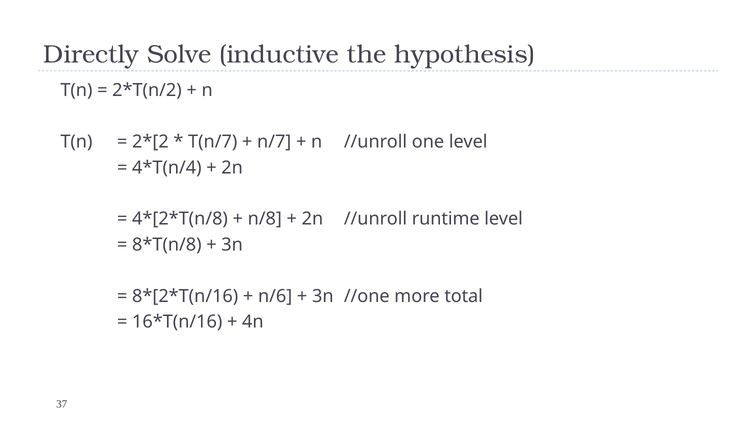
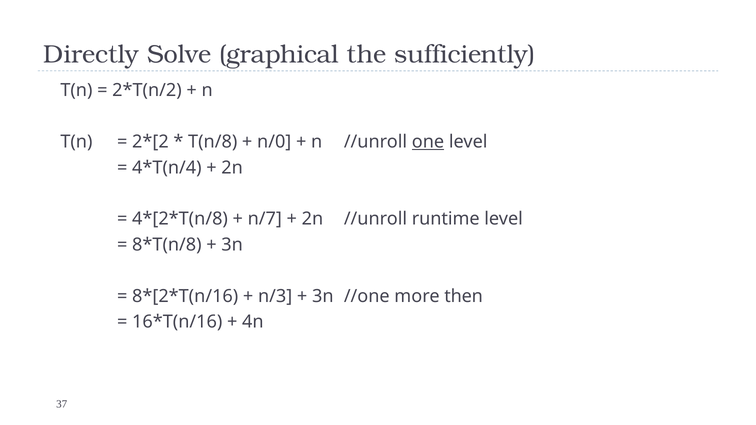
inductive: inductive -> graphical (279, 55)
hypothesis: hypothesis -> sufficiently (465, 55)
T(n/7: T(n/7 -> T(n/8 (213, 142)
n/7: n/7 -> n/0 (274, 142)
one underline: none -> present (428, 142)
n/8: n/8 -> n/7 (265, 219)
n/6: n/6 -> n/3 (275, 296)
total: total -> then (464, 296)
